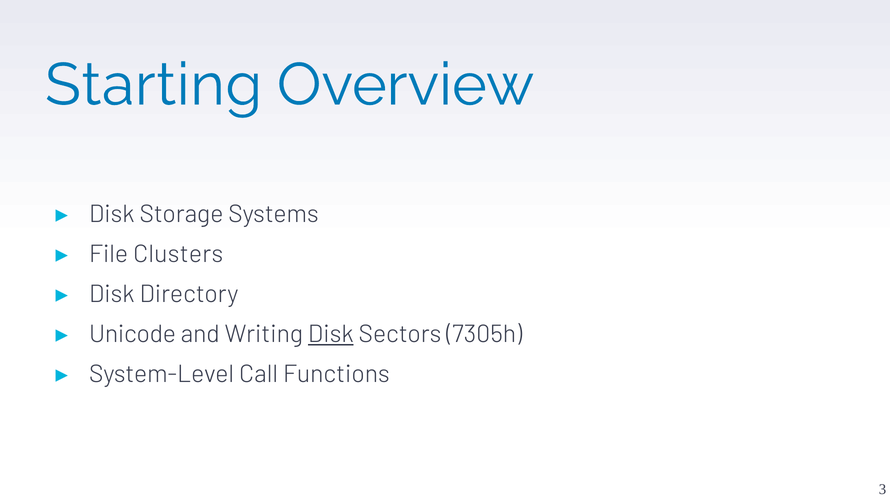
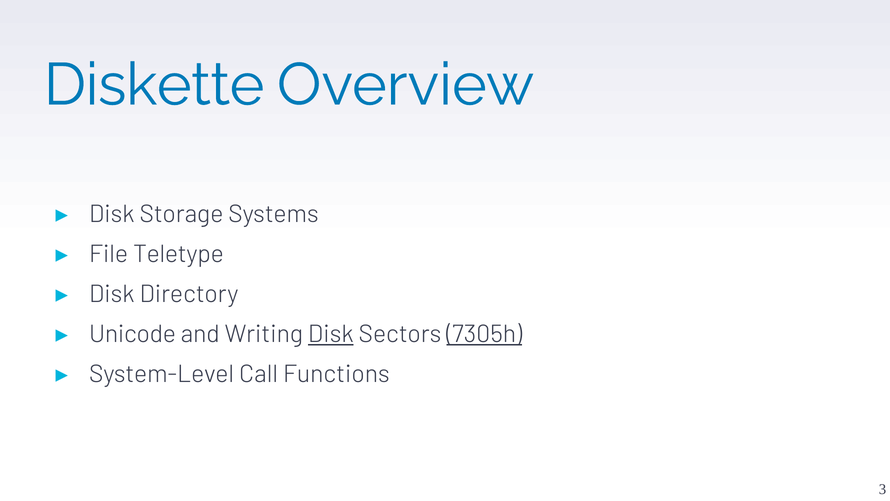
Starting: Starting -> Diskette (154, 85)
Clusters: Clusters -> Teletype (178, 254)
7305h underline: none -> present (484, 334)
